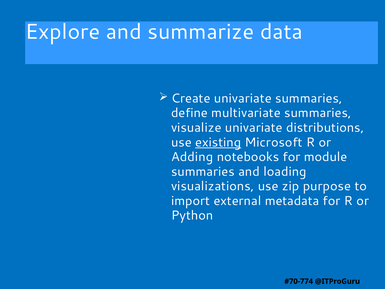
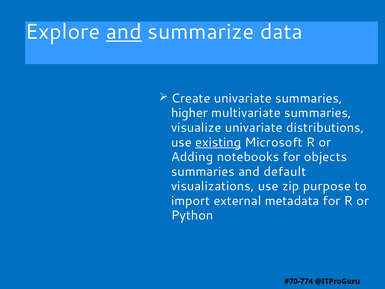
and underline: none -> present (124, 32)
define: define -> higher (189, 113)
module: module -> objects (326, 157)
loading: loading -> default (285, 171)
